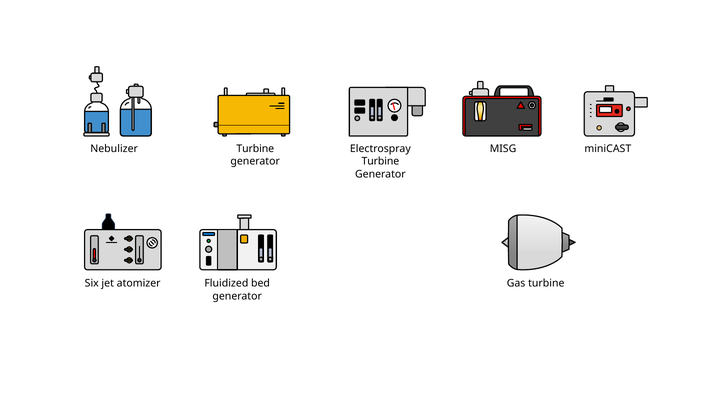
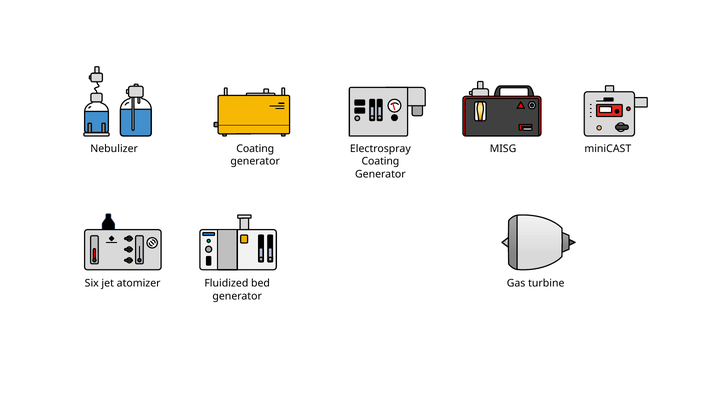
Turbine: Turbine -> Coating (255, 149)
Turbine: Turbine -> Coating (380, 161)
